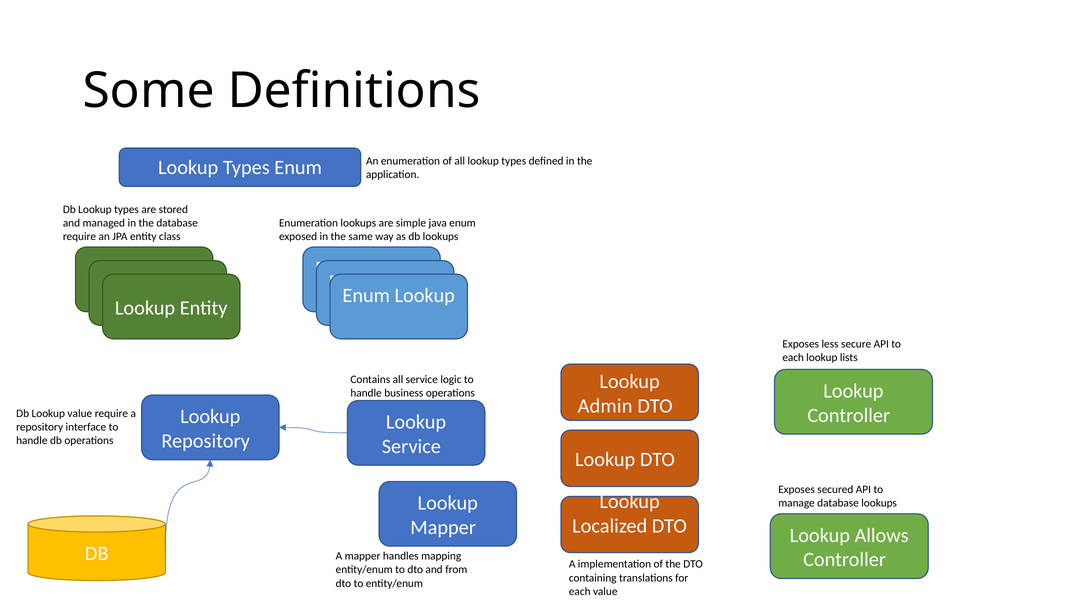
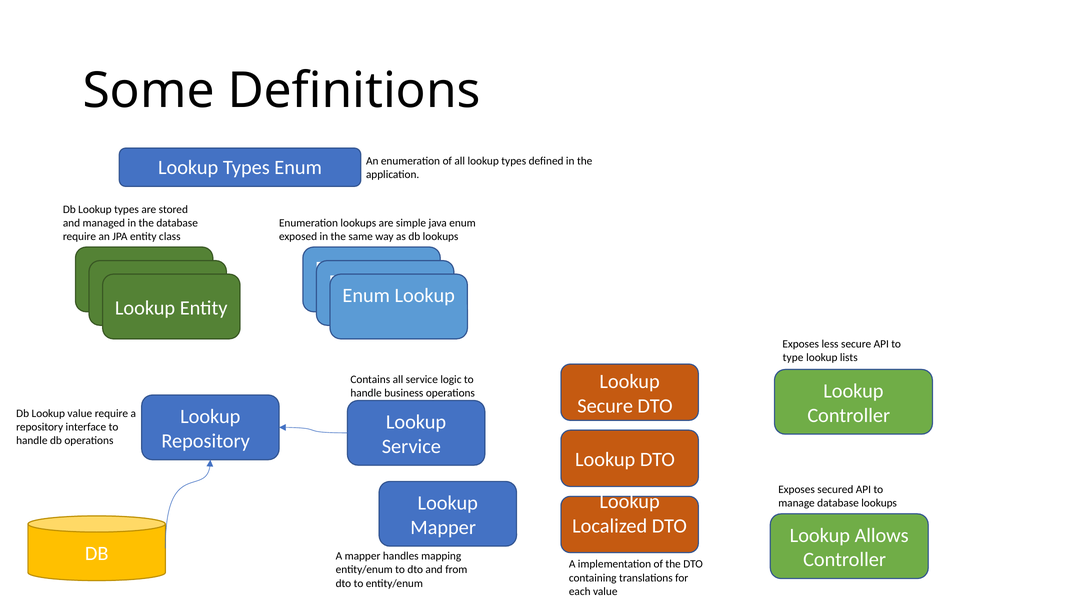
each: each -> type (793, 358)
Admin: Admin -> Secure (605, 406)
